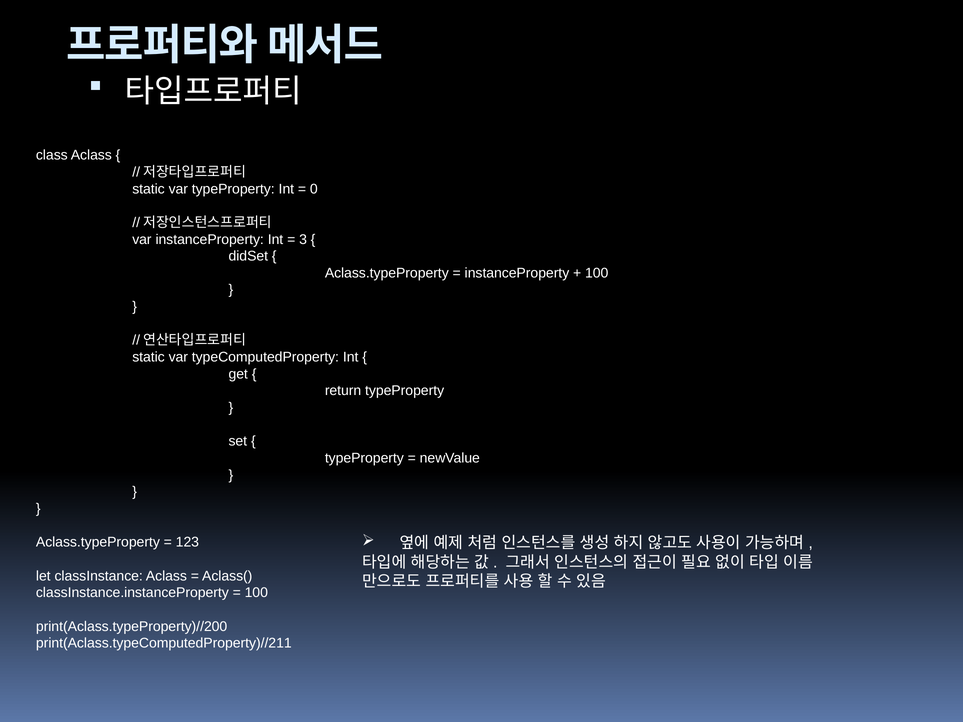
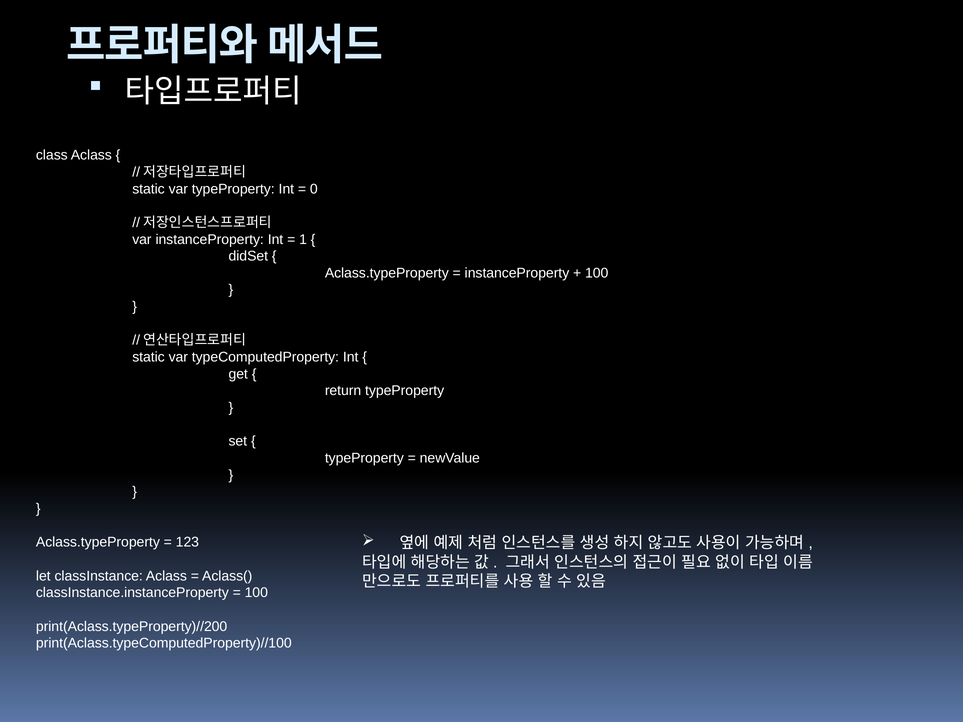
3: 3 -> 1 (303, 239)
print(Aclass.typeComputedProperty)//211: print(Aclass.typeComputedProperty)//211 -> print(Aclass.typeComputedProperty)//100 (164, 643)
